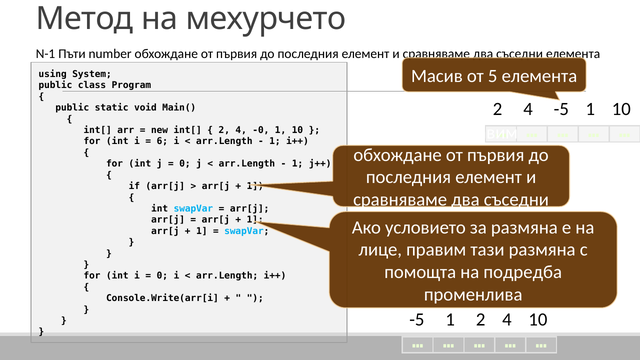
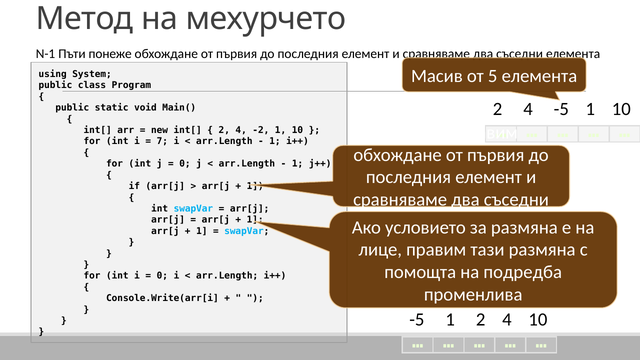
number: number -> понеже (110, 54)
-0: -0 -> -2 (261, 130)
6: 6 -> 7 (162, 141)
